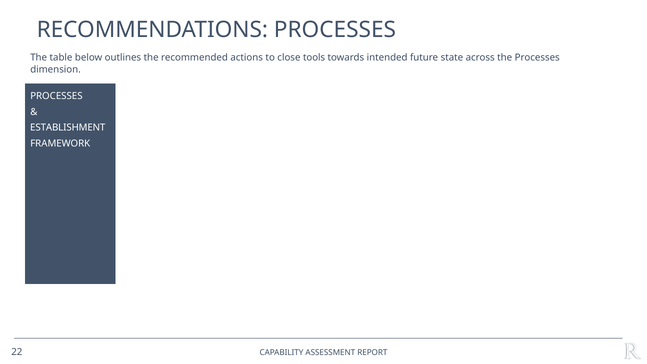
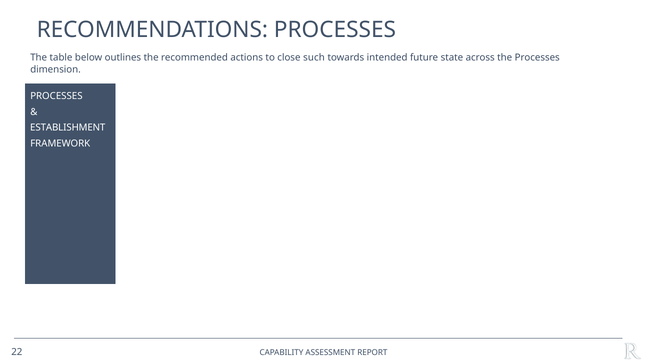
tools: tools -> such (314, 58)
